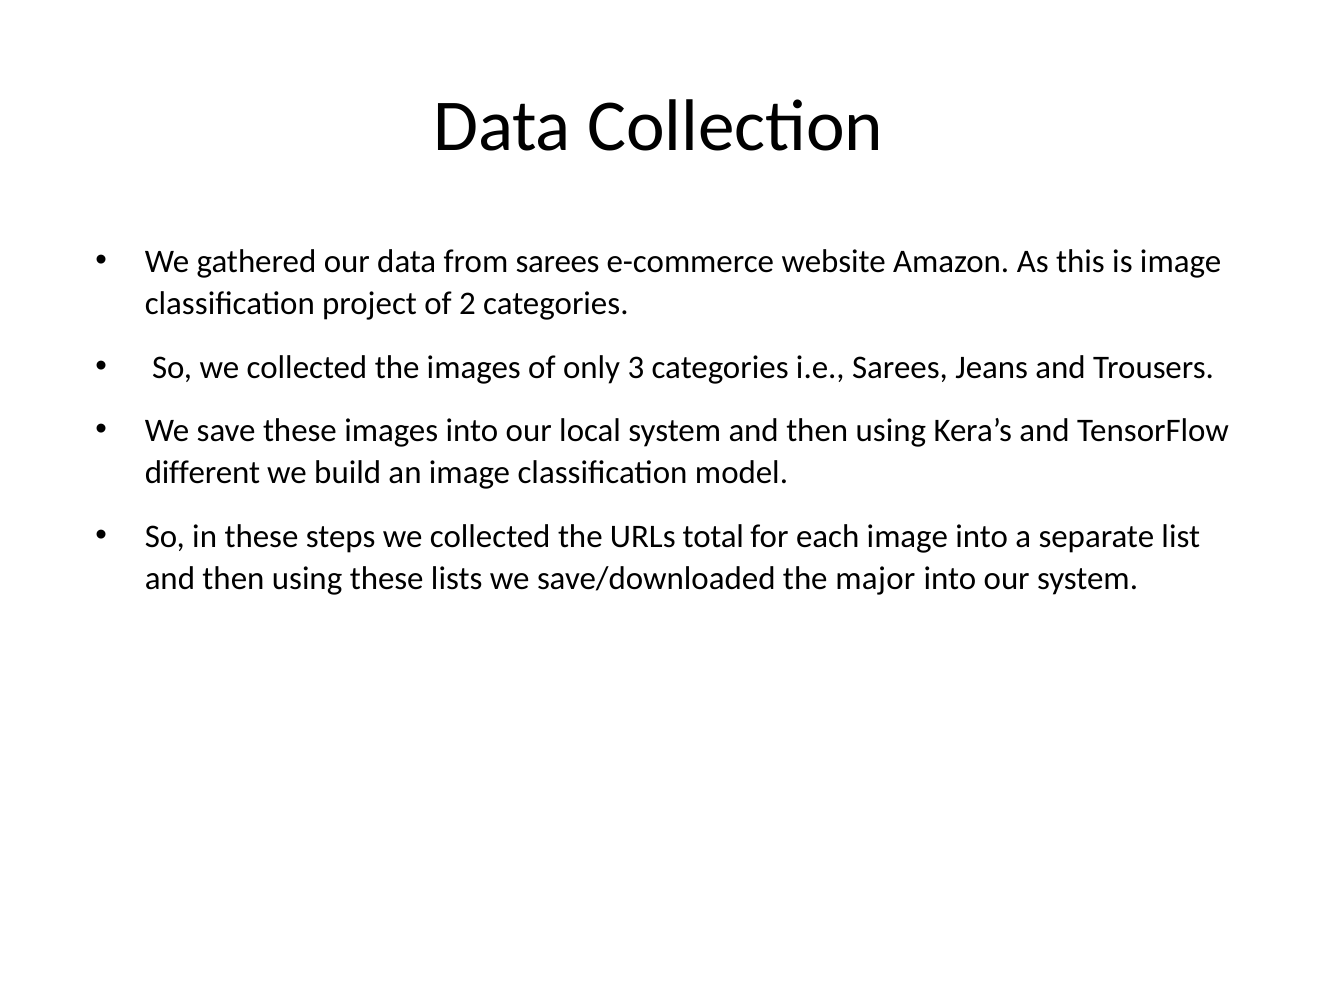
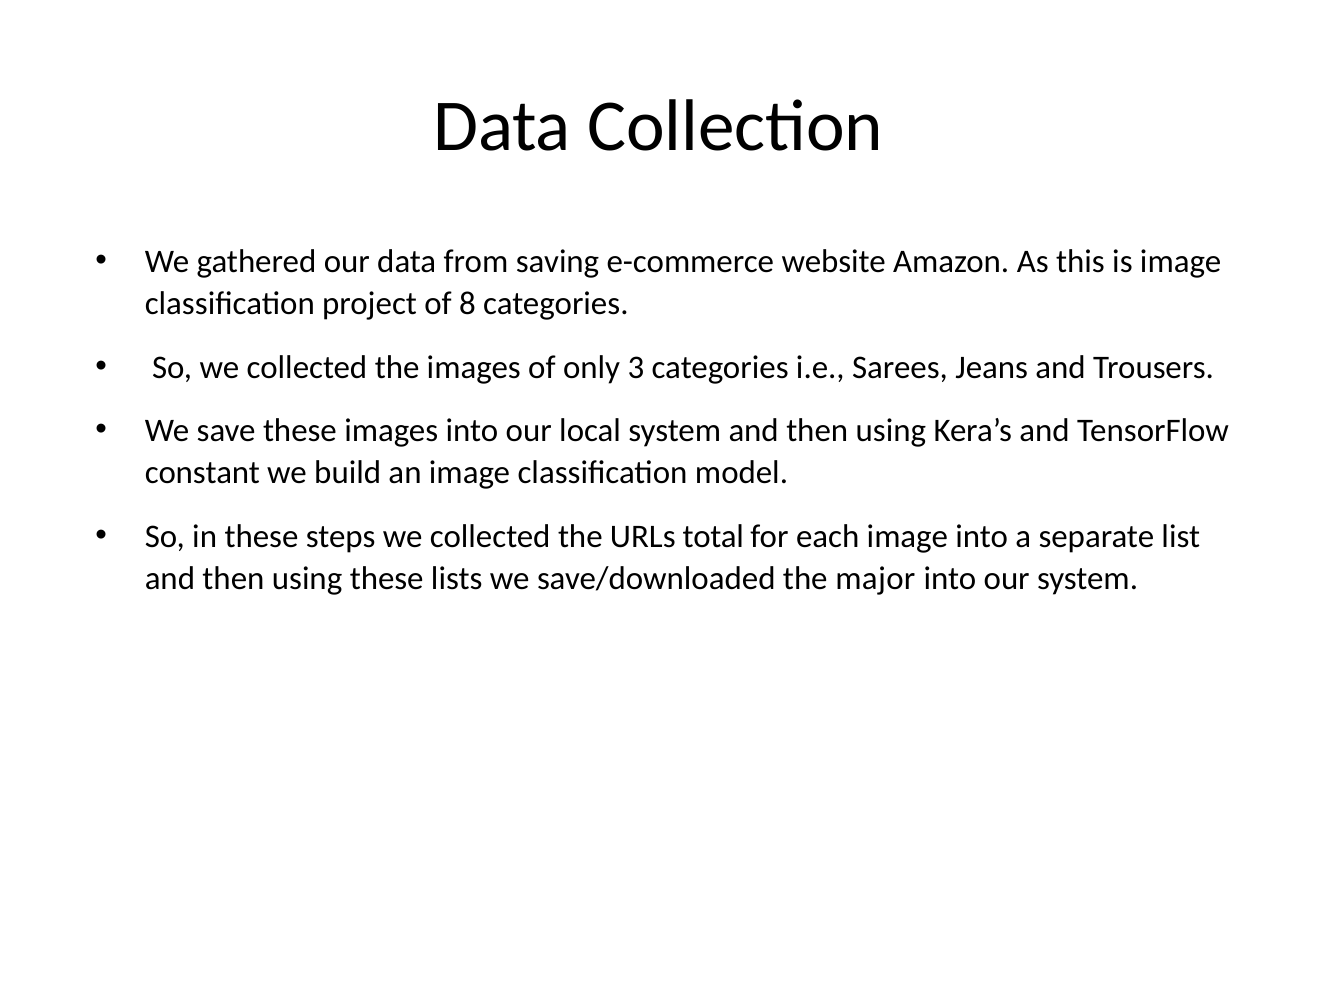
from sarees: sarees -> saving (557, 262)
2: 2 -> 8 (467, 304)
different: different -> constant (202, 473)
